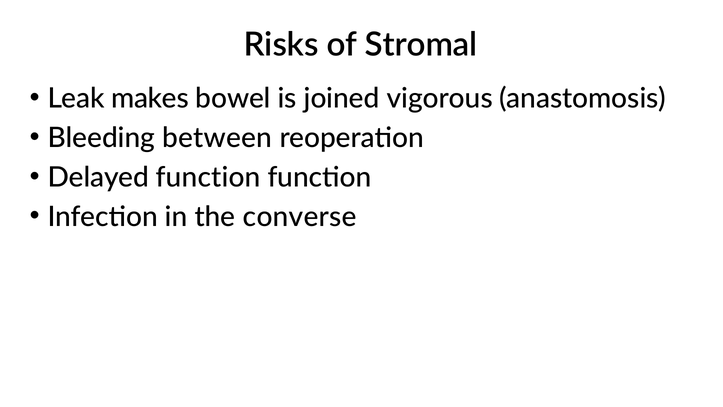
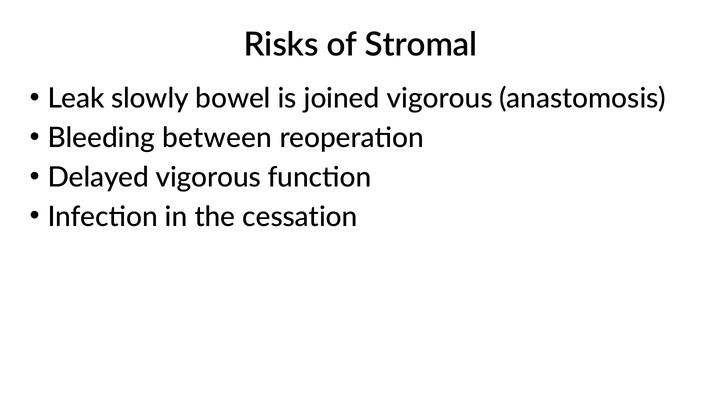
makes: makes -> slowly (150, 98)
Delayed function: function -> vigorous (208, 177)
converse: converse -> cessation (300, 217)
